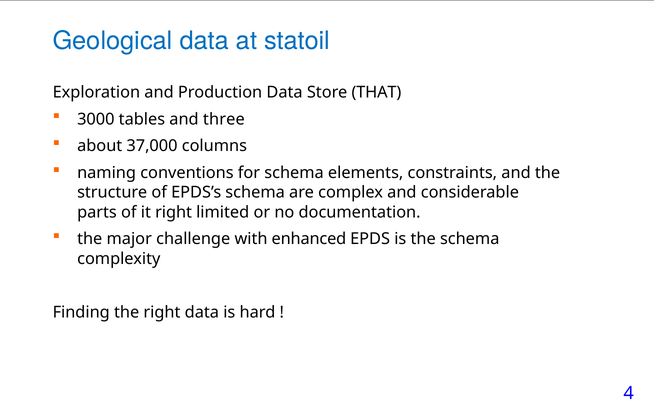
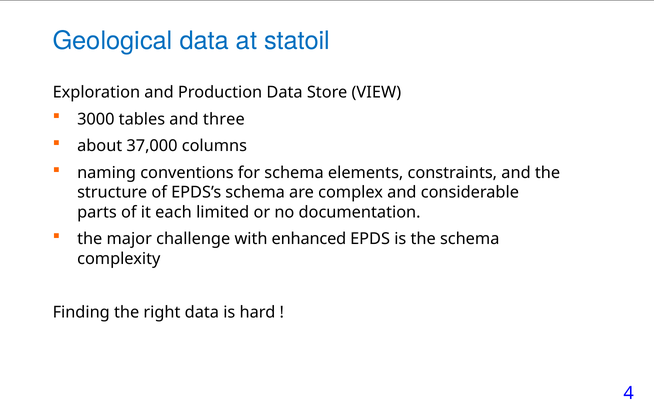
THAT: THAT -> VIEW (376, 92)
it right: right -> each (173, 212)
